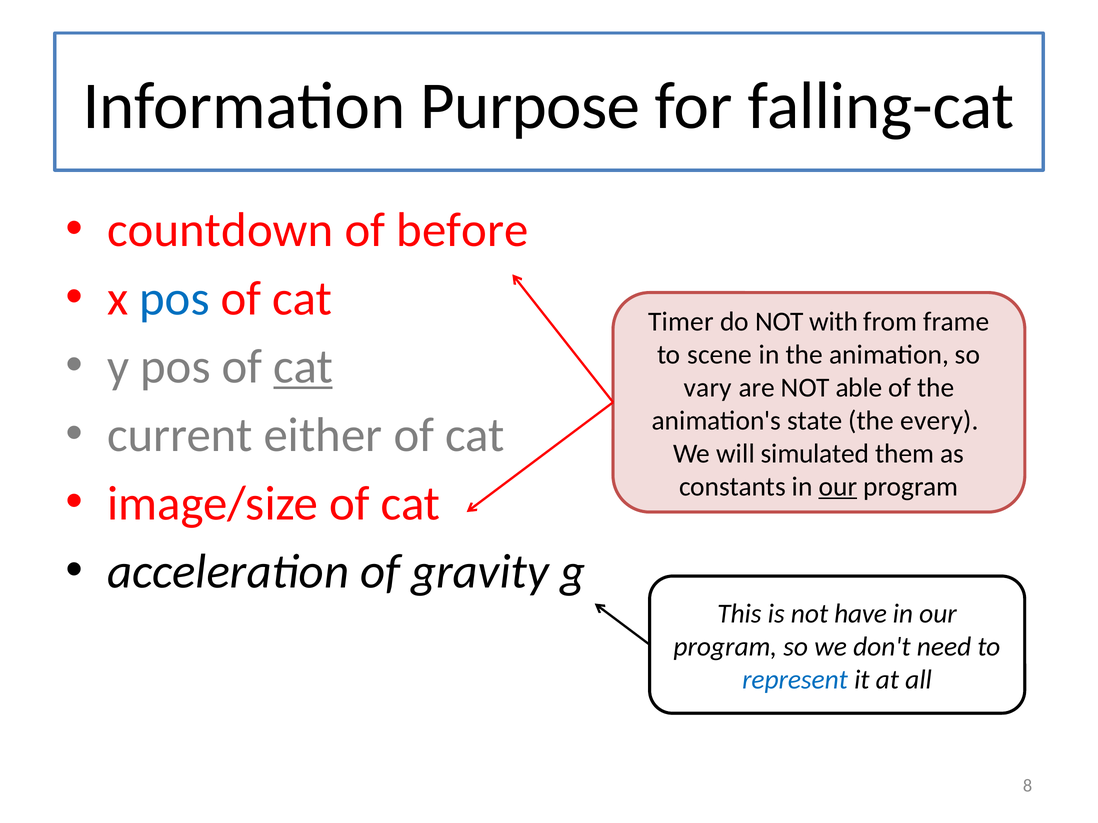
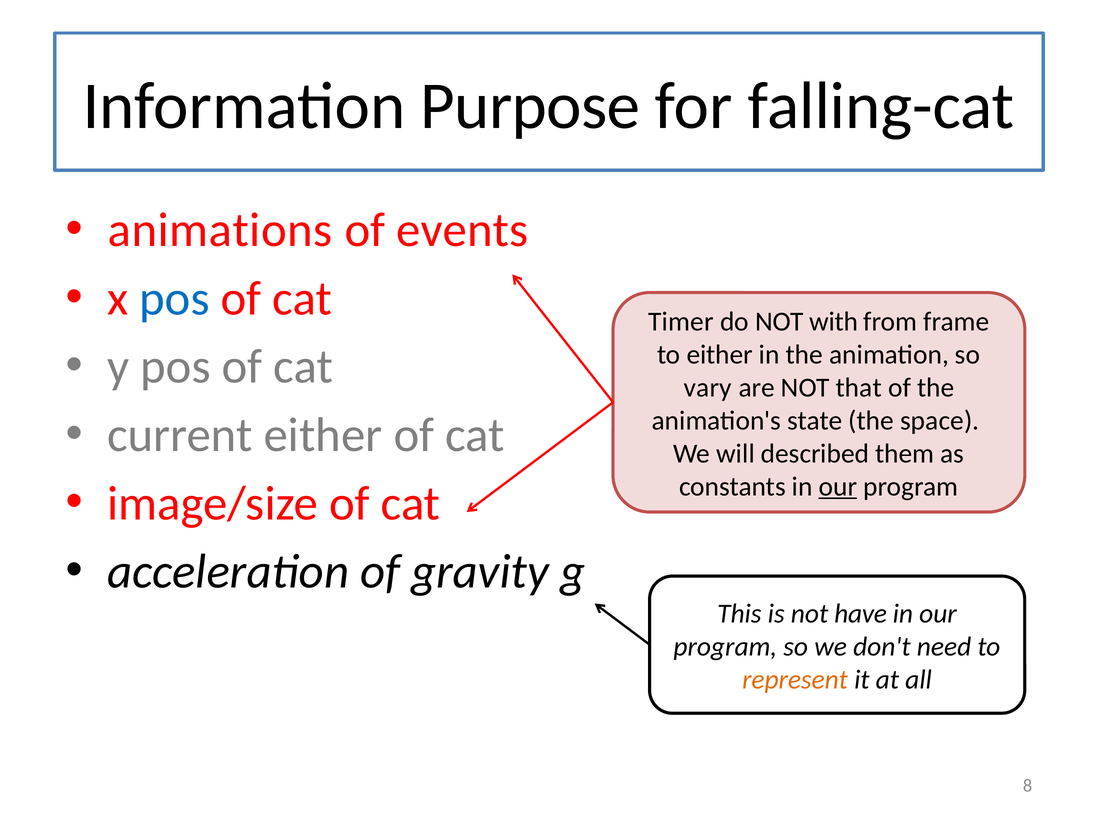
countdown: countdown -> animations (220, 230)
before: before -> events (462, 230)
cat underline: present -> none (303, 367)
to scene: scene -> either (720, 355)
able: able -> that (859, 388)
every: every -> space (940, 421)
simulated: simulated -> described (815, 454)
represent colour: blue -> orange (795, 680)
